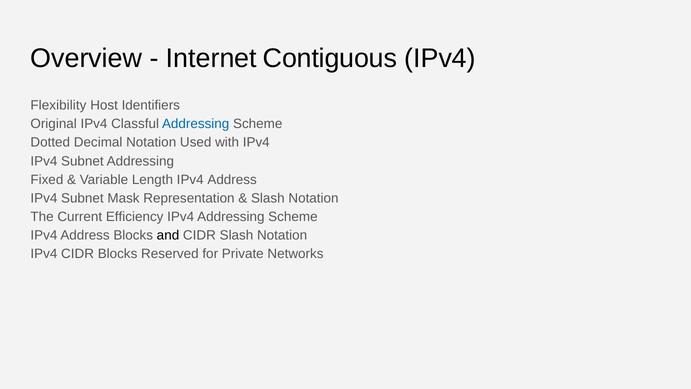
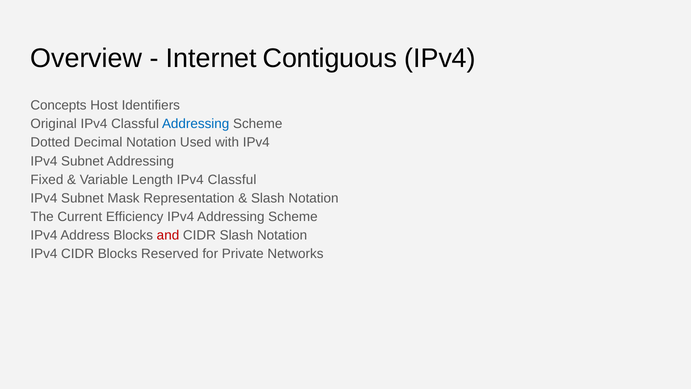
Flexibility: Flexibility -> Concepts (59, 105)
Length IPv4 Address: Address -> Classful (232, 179)
and colour: black -> red (168, 235)
